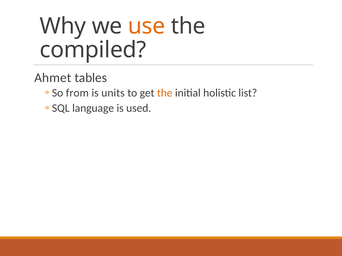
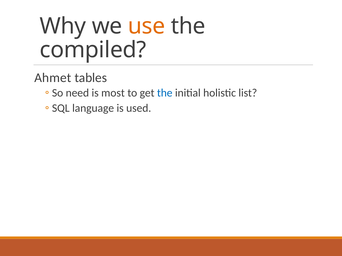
from: from -> need (77, 93)
units: units -> most (113, 93)
the colour: orange -> blue (165, 93)
